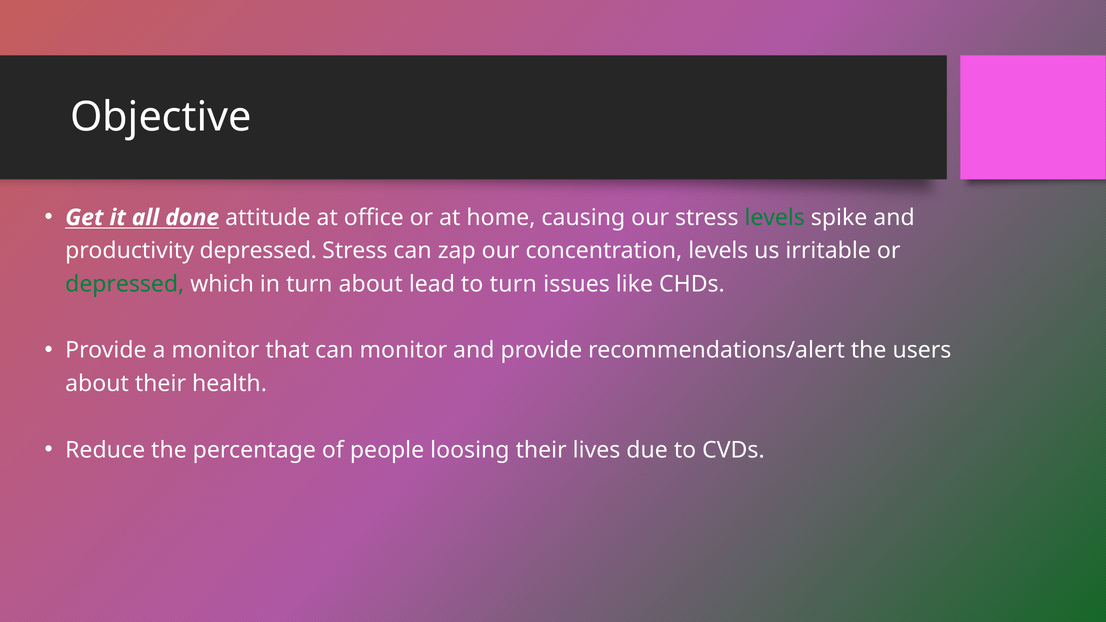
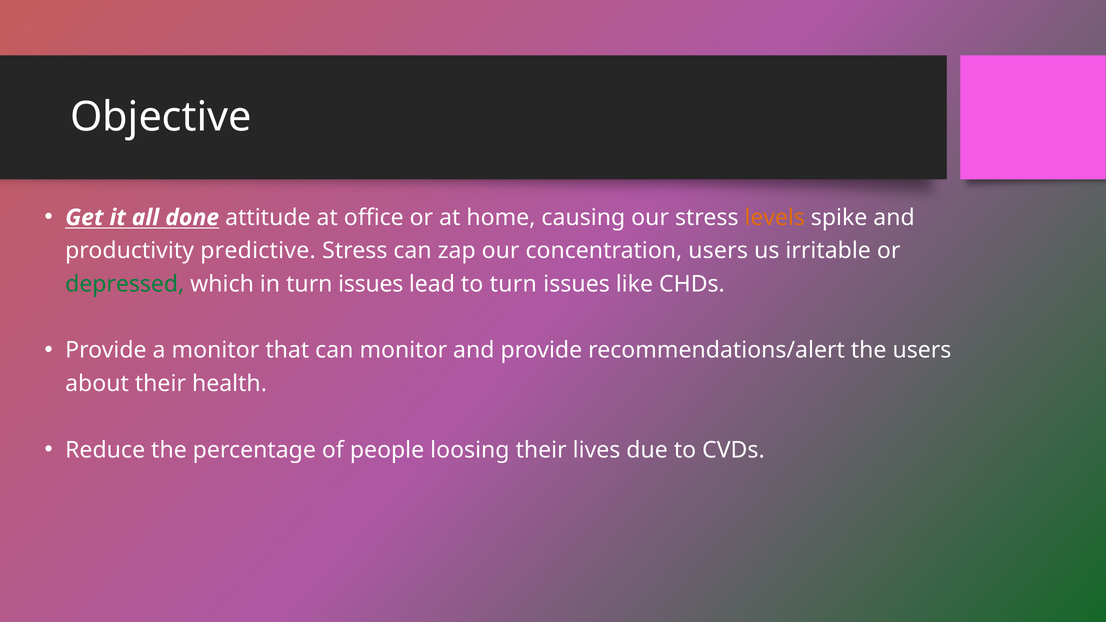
levels colour: green -> orange (775, 218)
productivity depressed: depressed -> predictive (258, 251)
concentration levels: levels -> users (718, 251)
in turn about: about -> issues (371, 284)
